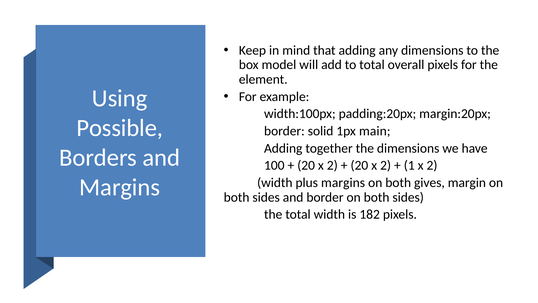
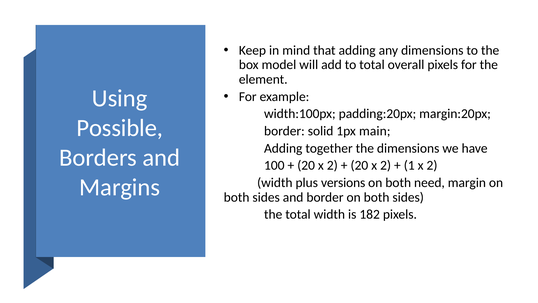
plus margins: margins -> versions (343, 183)
gives: gives -> need (429, 183)
